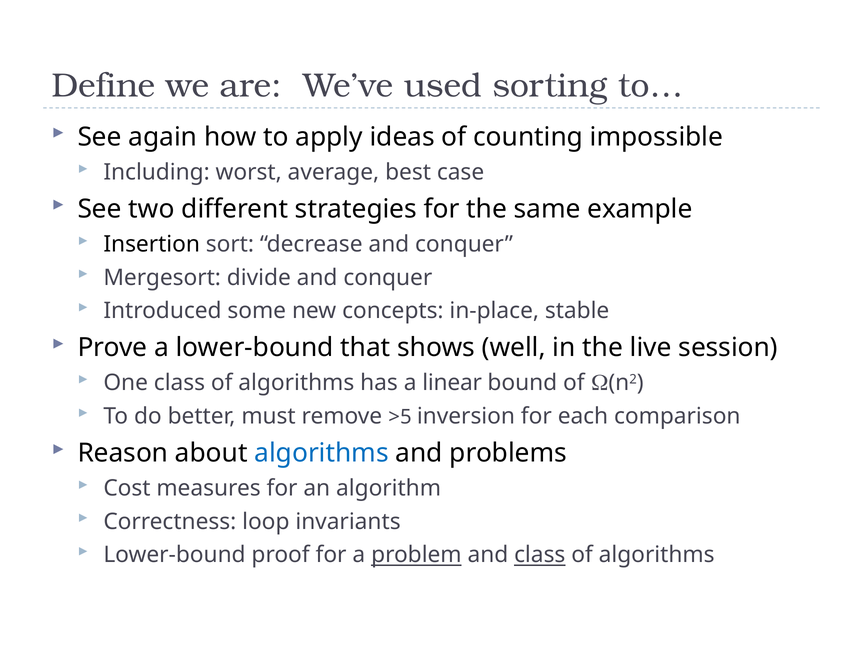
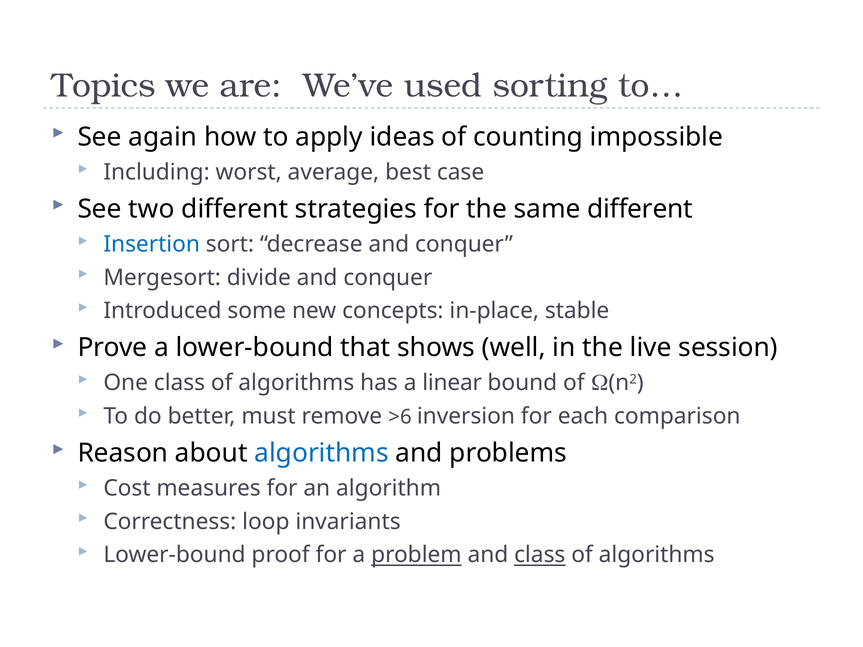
Define: Define -> Topics (104, 86)
same example: example -> different (640, 209)
Insertion colour: black -> blue (152, 244)
>5: >5 -> >6 (400, 417)
